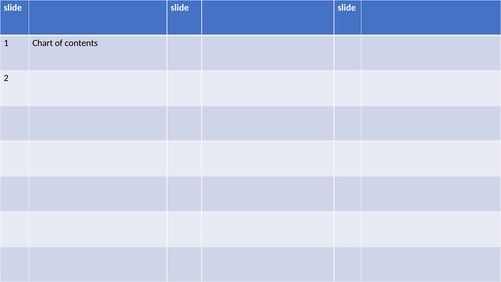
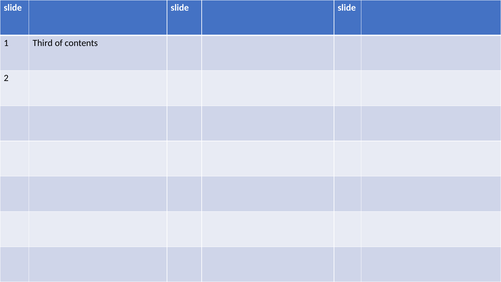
Chart: Chart -> Third (43, 43)
